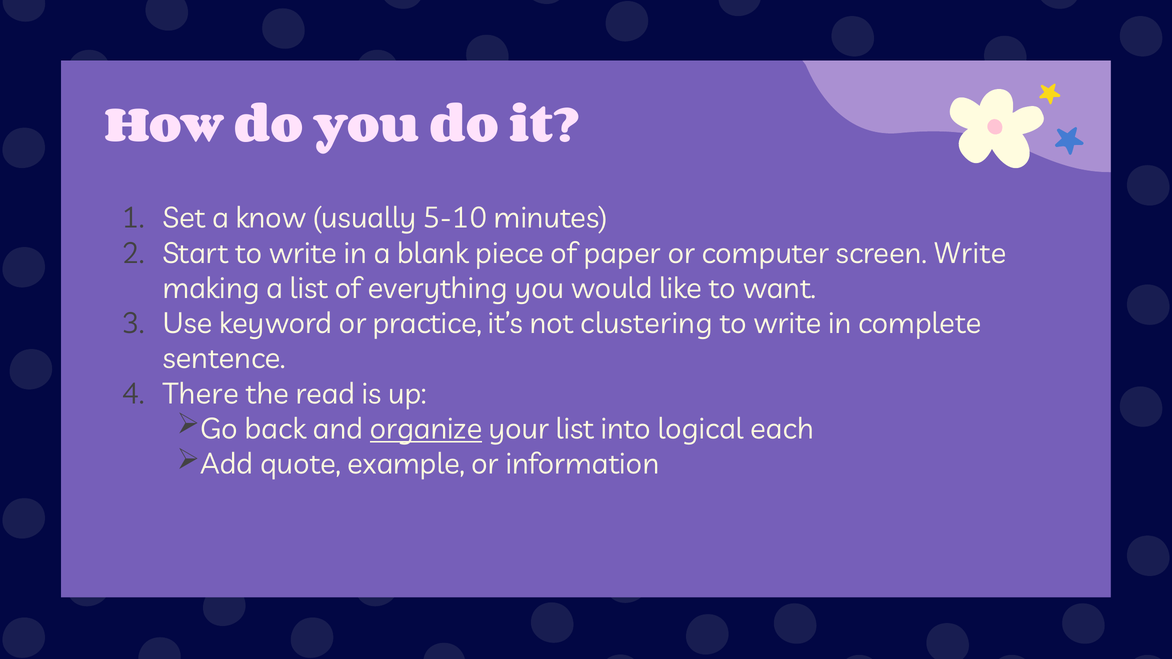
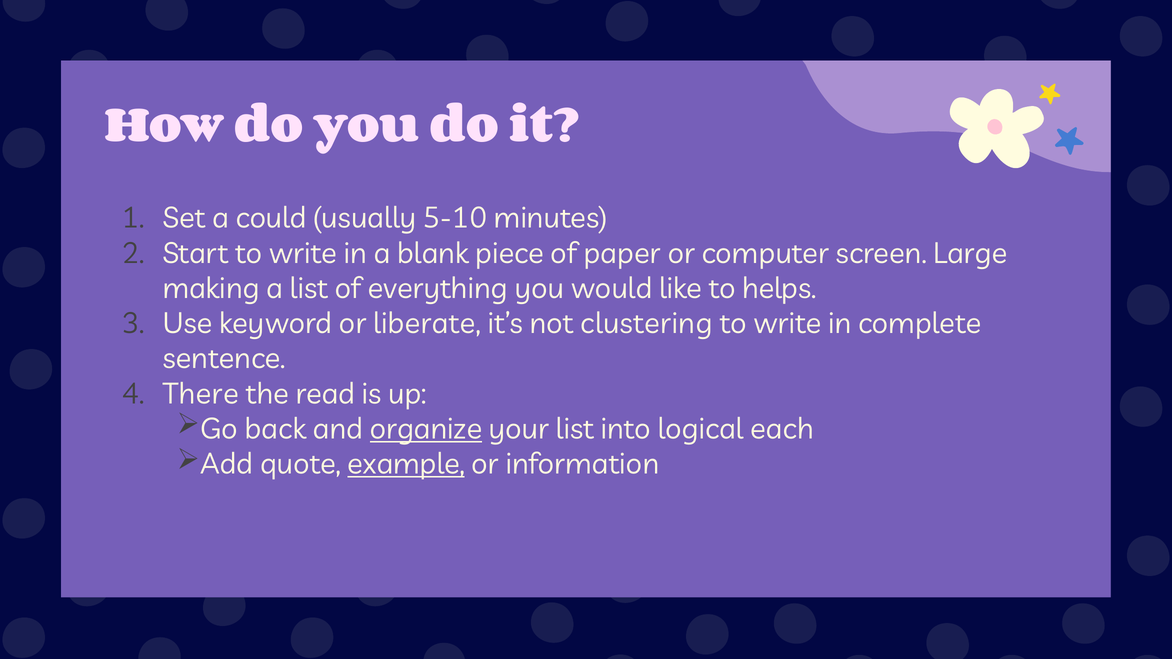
know: know -> could (271, 218)
screen Write: Write -> Large (970, 253)
want: want -> helps (779, 289)
practice: practice -> liberate (427, 324)
example underline: none -> present (406, 464)
